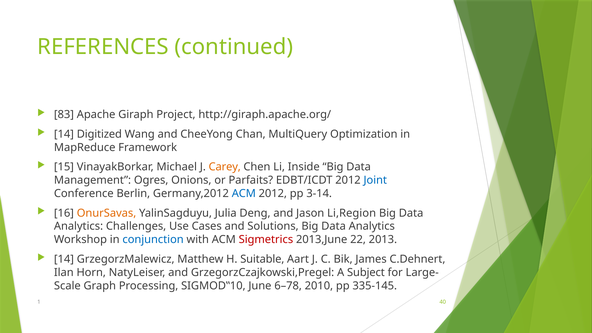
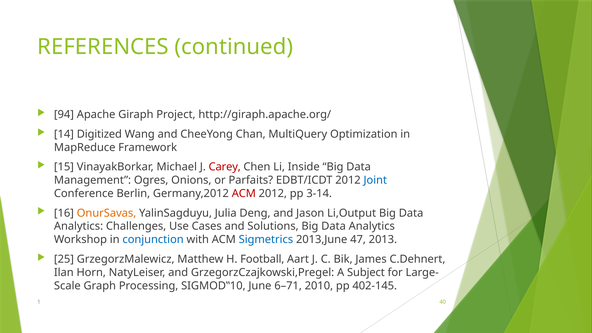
83: 83 -> 94 (64, 115)
Carey colour: orange -> red (225, 167)
ACM colour: blue -> red (244, 194)
Li,Region: Li,Region -> Li,Output (352, 213)
Sigmetrics colour: red -> blue (266, 240)
22: 22 -> 47 (358, 240)
14: 14 -> 25 (64, 259)
Suitable: Suitable -> Football (262, 259)
6–78: 6–78 -> 6–71 (288, 286)
335-145: 335-145 -> 402-145 (375, 286)
